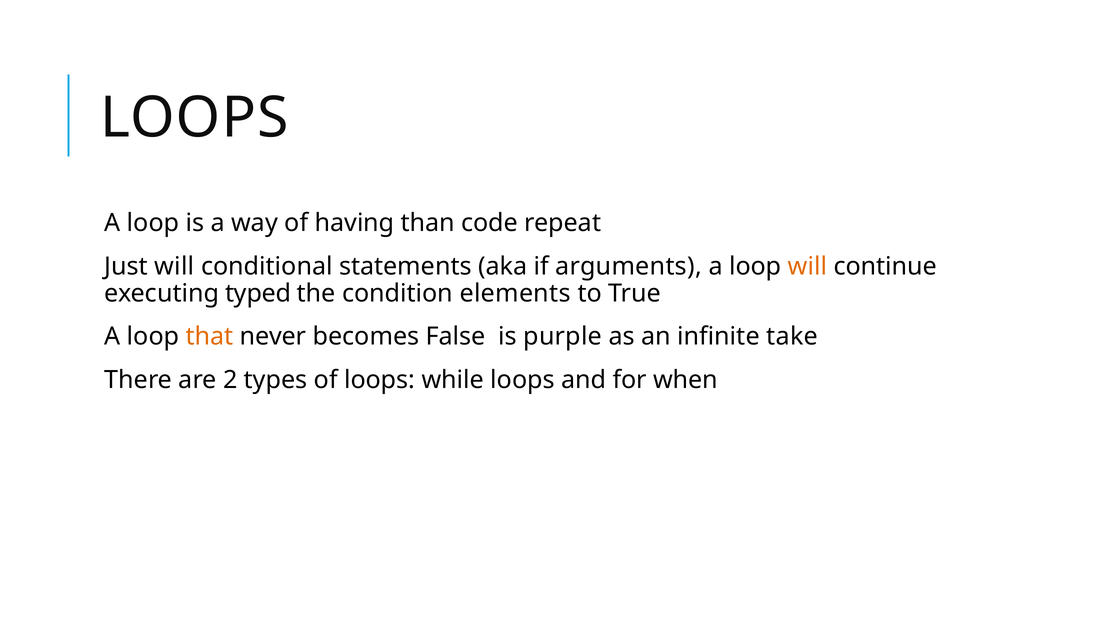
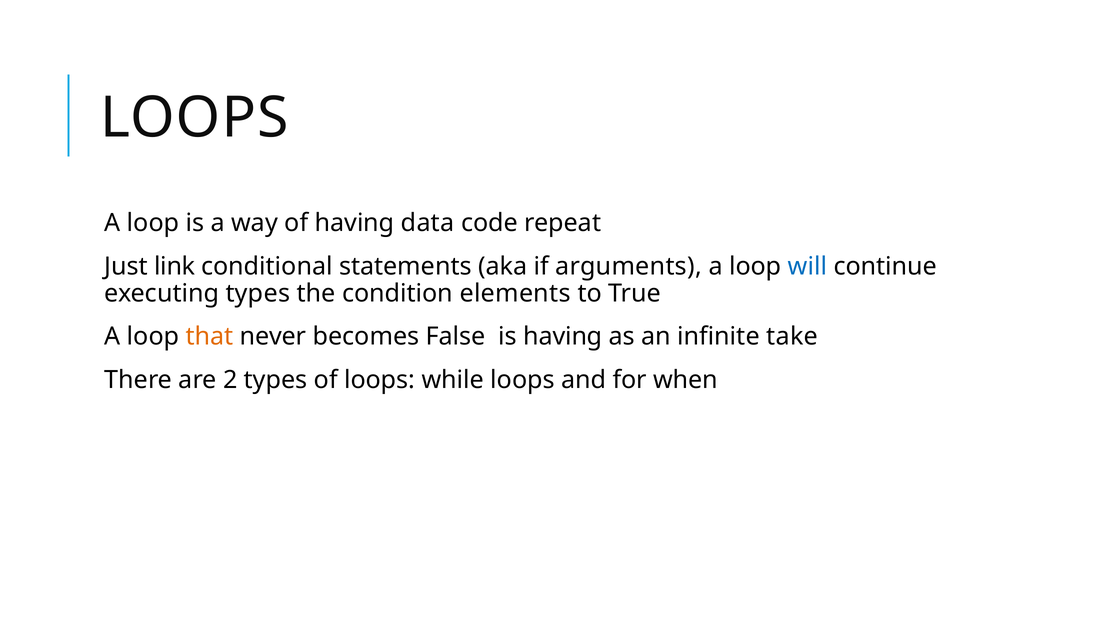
than: than -> data (428, 223)
Just will: will -> link (175, 266)
will colour: orange -> blue (807, 266)
executing typed: typed -> types (258, 293)
is purple: purple -> having (563, 337)
